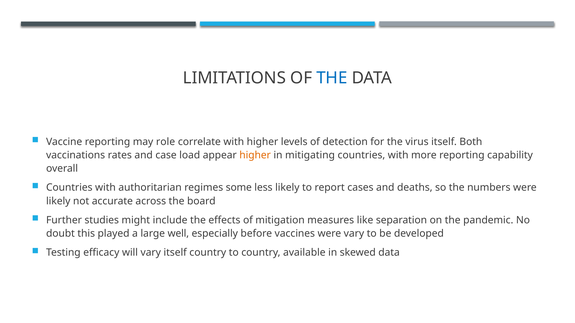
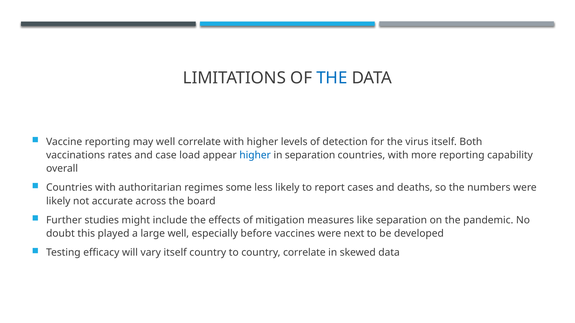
may role: role -> well (166, 142)
higher colour: orange -> blue (255, 155)
in mitigating: mitigating -> separation (310, 155)
were vary: vary -> next (354, 234)
country available: available -> correlate (304, 253)
